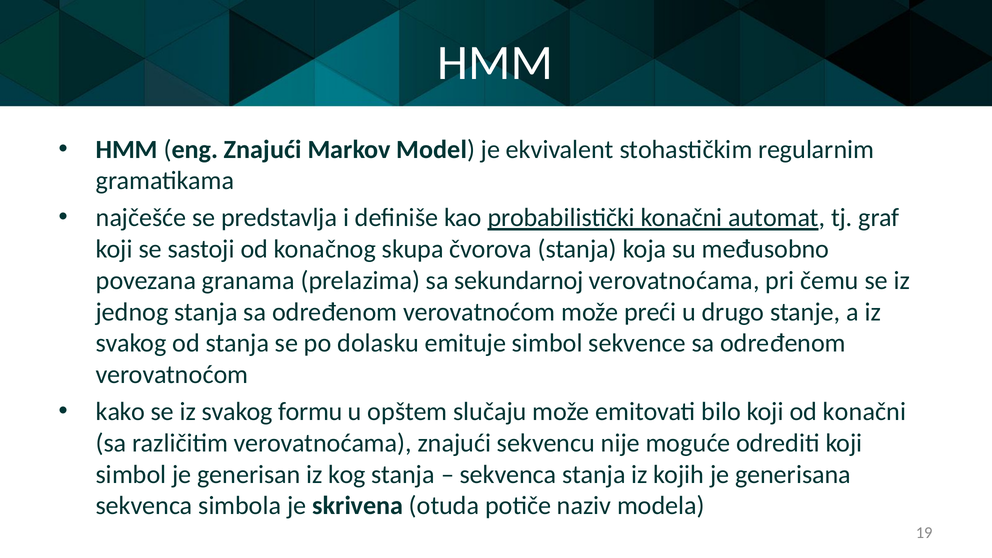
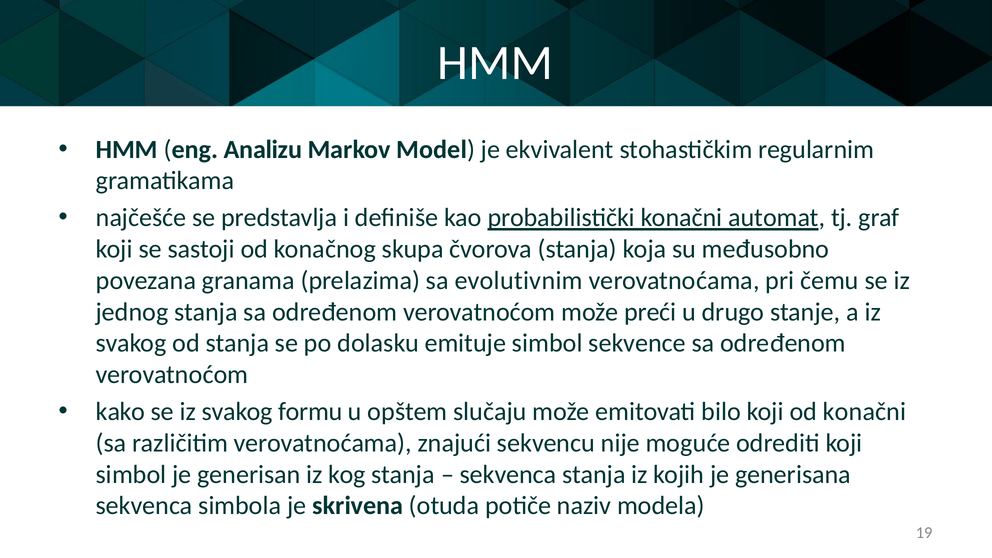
eng Znajući: Znajući -> Analizu (263, 149)
sekundarnoj: sekundarnoj -> evolutivnim (519, 281)
